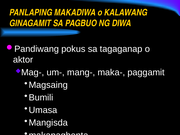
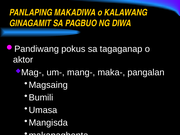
paggamit: paggamit -> pangalan (146, 72)
